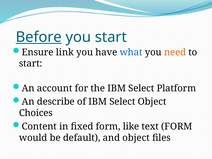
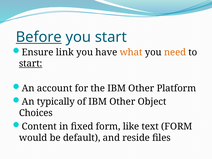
what colour: blue -> orange (131, 52)
start underline: none -> present (31, 64)
the IBM Select: Select -> Other (141, 88)
describe: describe -> typically (56, 102)
of IBM Select: Select -> Other (122, 102)
and object: object -> reside (136, 138)
